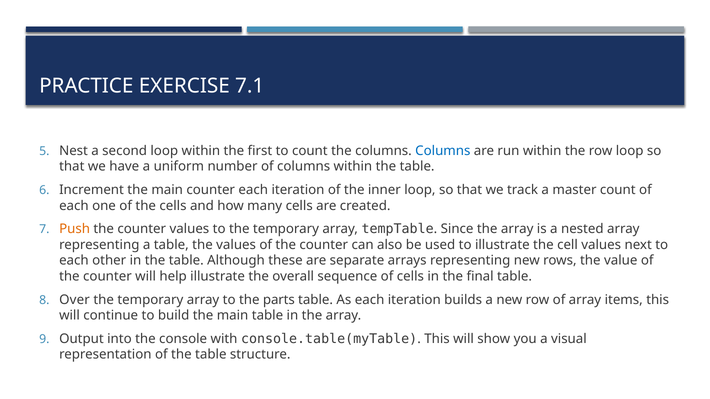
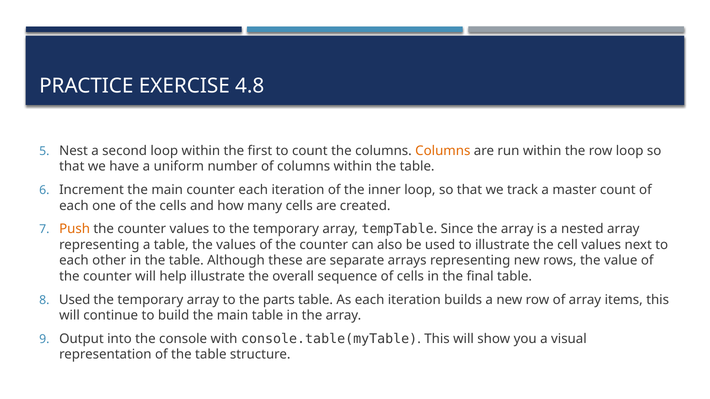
7.1: 7.1 -> 4.8 (250, 86)
Columns colour: blue -> orange (443, 151)
Over: Over -> Used (75, 300)
